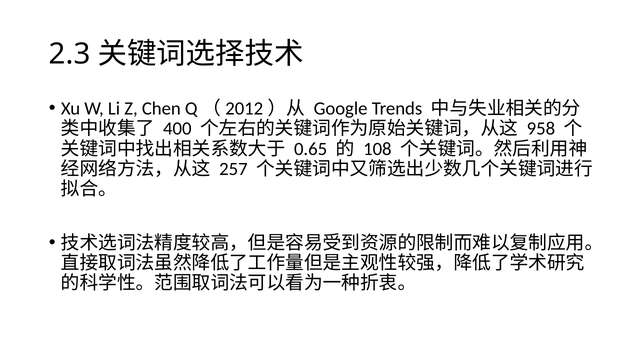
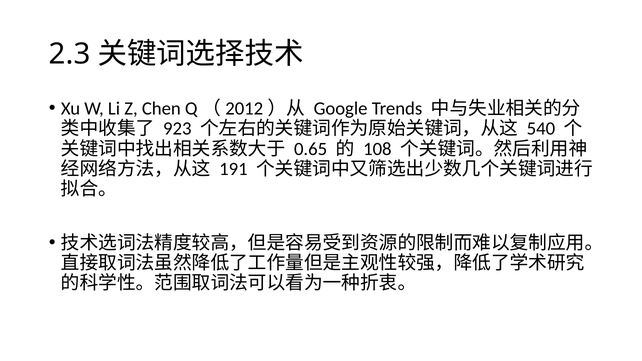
400: 400 -> 923 (177, 129)
958: 958 -> 540 (541, 129)
257: 257 -> 191 (233, 169)
